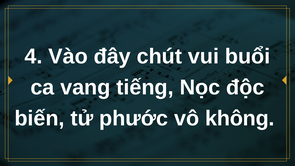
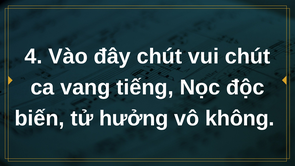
vui buổi: buổi -> chút (248, 56)
phước: phước -> hưởng (134, 118)
